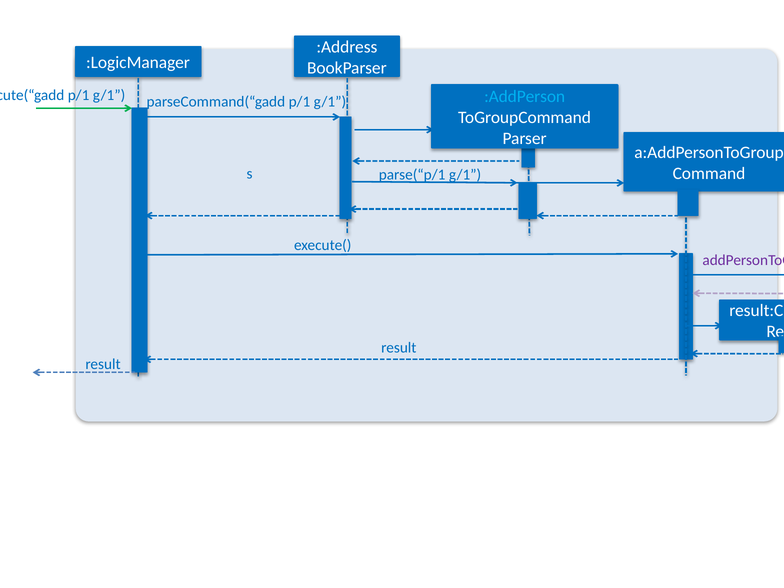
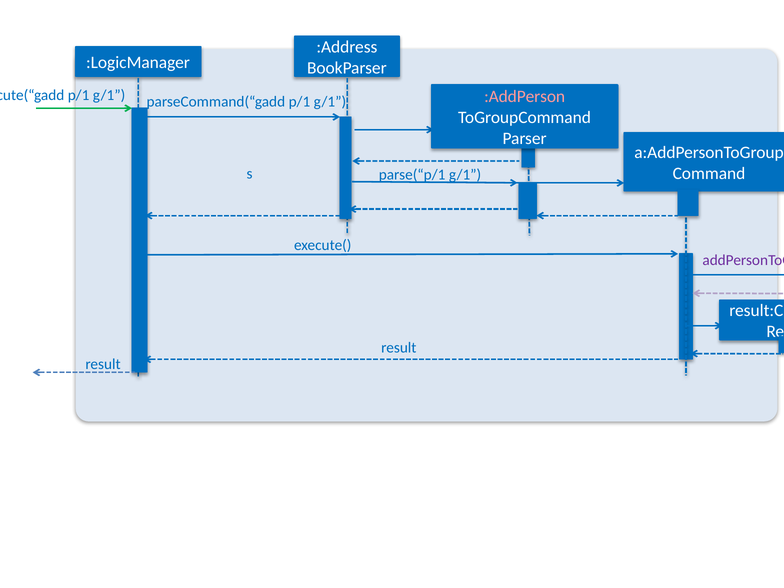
:AddPerson colour: light blue -> pink (525, 97)
